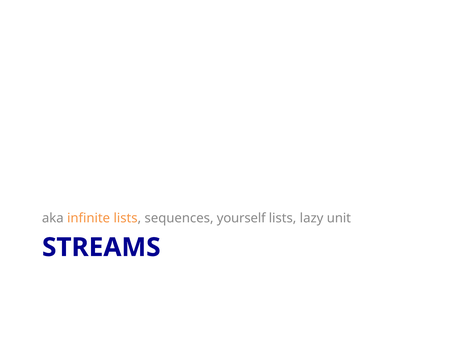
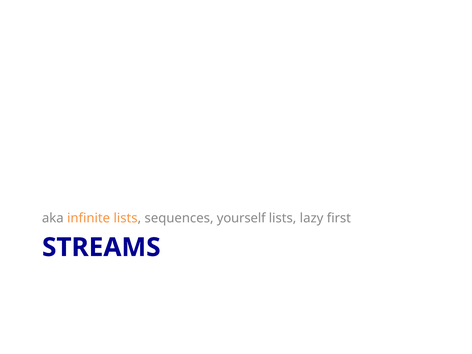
unit: unit -> first (339, 218)
